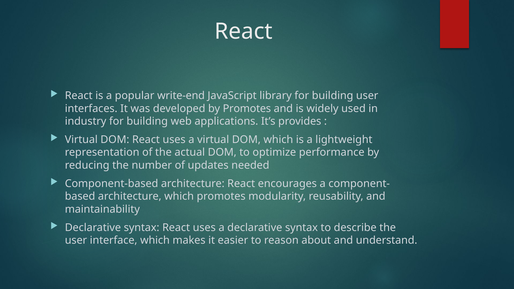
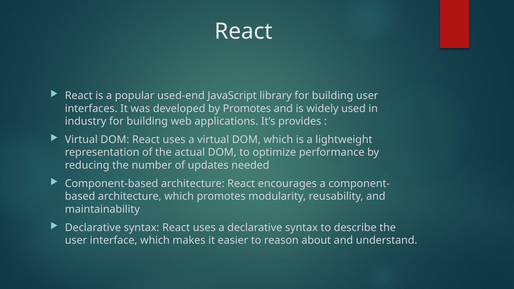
write-end: write-end -> used-end (181, 96)
